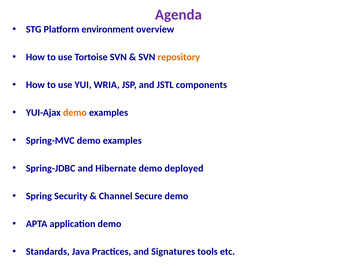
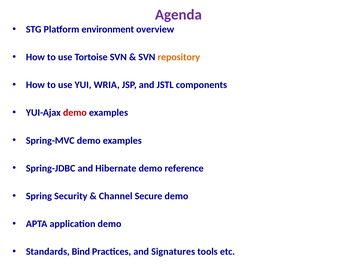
demo colour: orange -> red (75, 113)
deployed: deployed -> reference (184, 168)
Java: Java -> Bind (81, 251)
